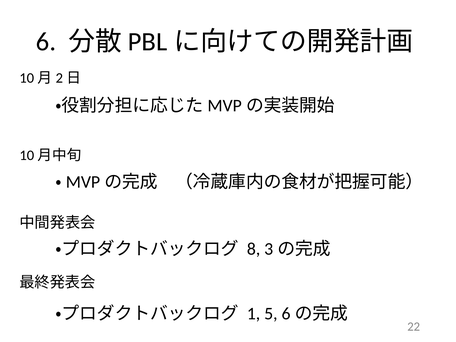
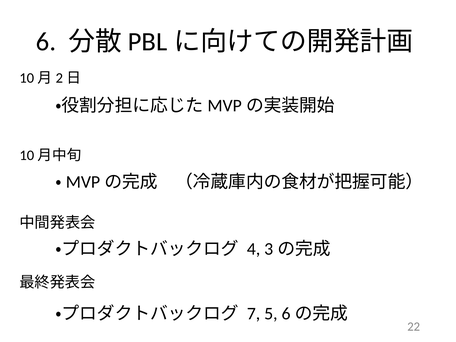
8: 8 -> 4 (254, 249)
1: 1 -> 7 (254, 314)
